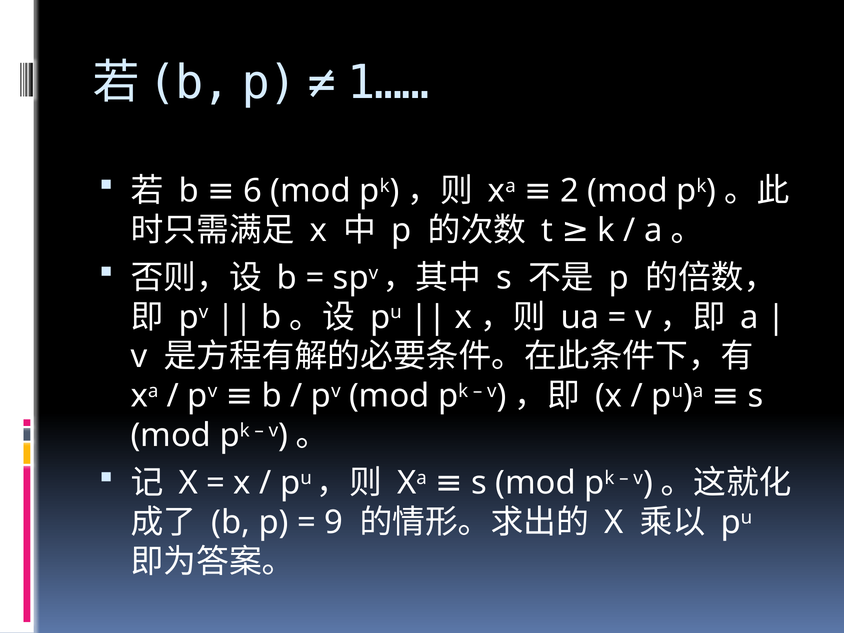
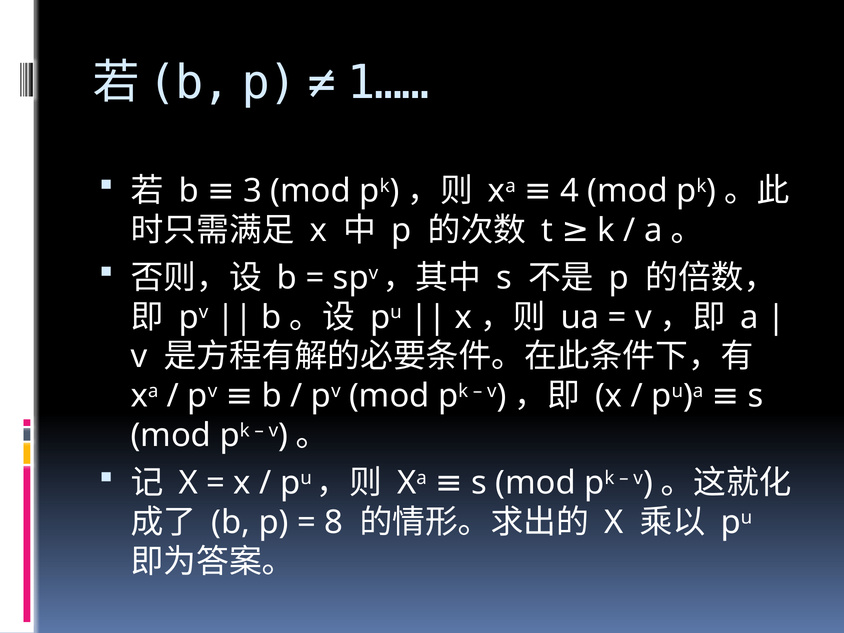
6: 6 -> 3 (253, 191)
2: 2 -> 4 (569, 191)
9: 9 -> 8 (334, 522)
